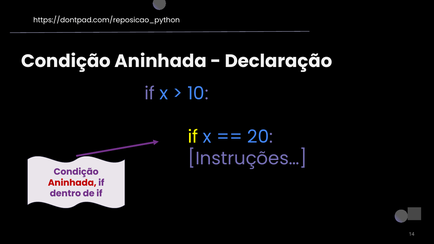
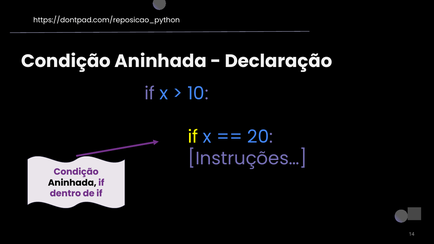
Aninhada colour: red -> black (72, 183)
